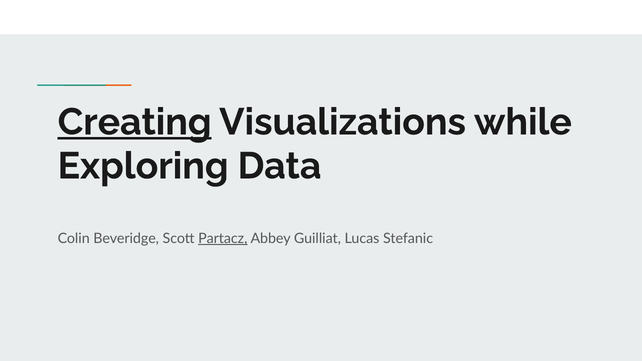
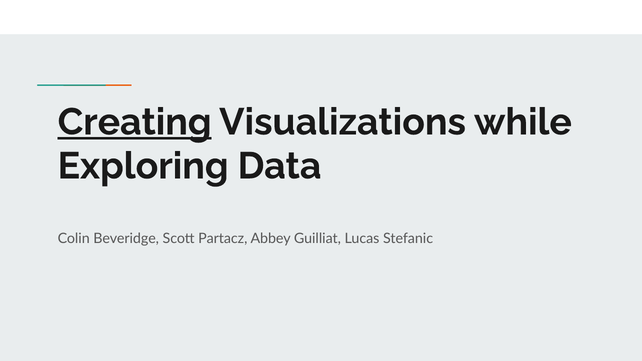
Partacz underline: present -> none (223, 239)
